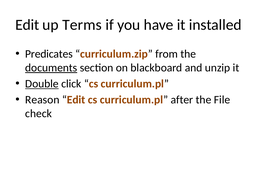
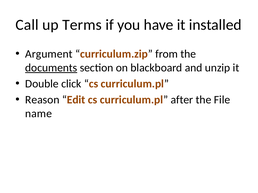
Edit: Edit -> Call (27, 25)
Predicates: Predicates -> Argument (49, 54)
Double underline: present -> none (42, 84)
check: check -> name (39, 114)
